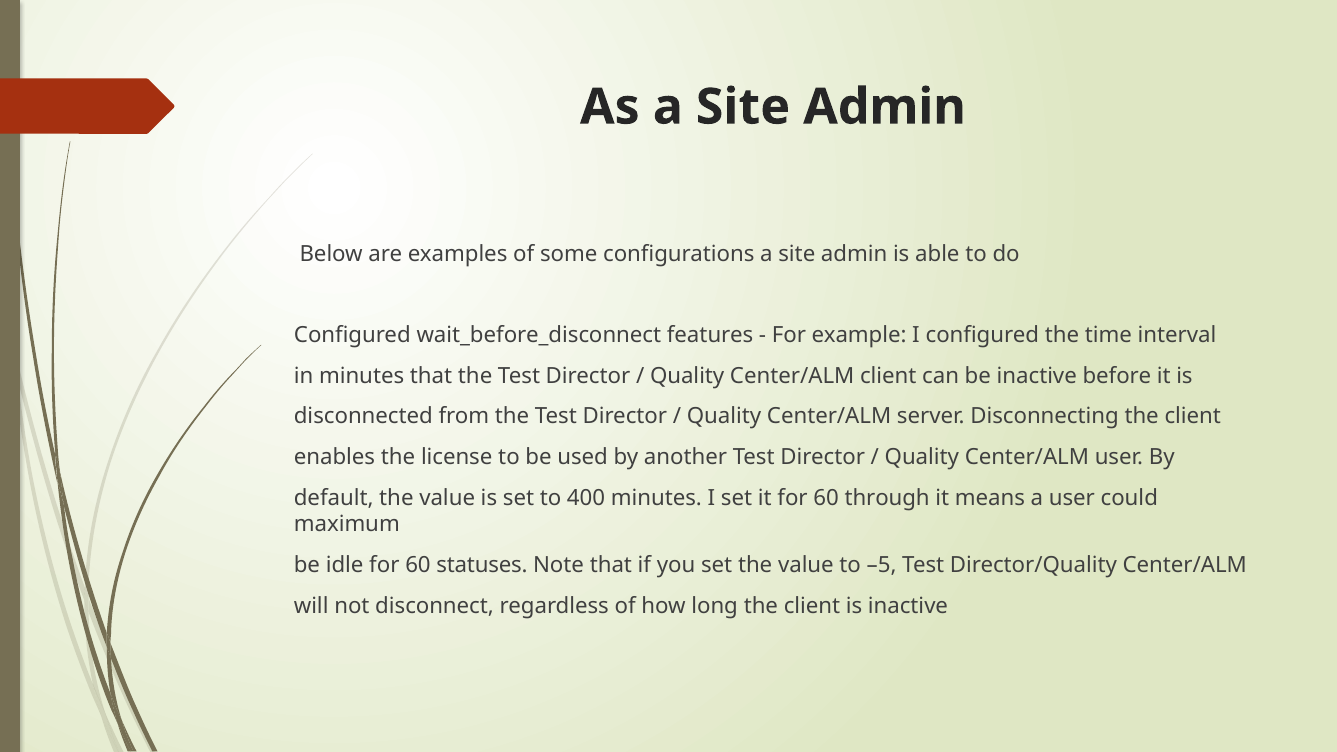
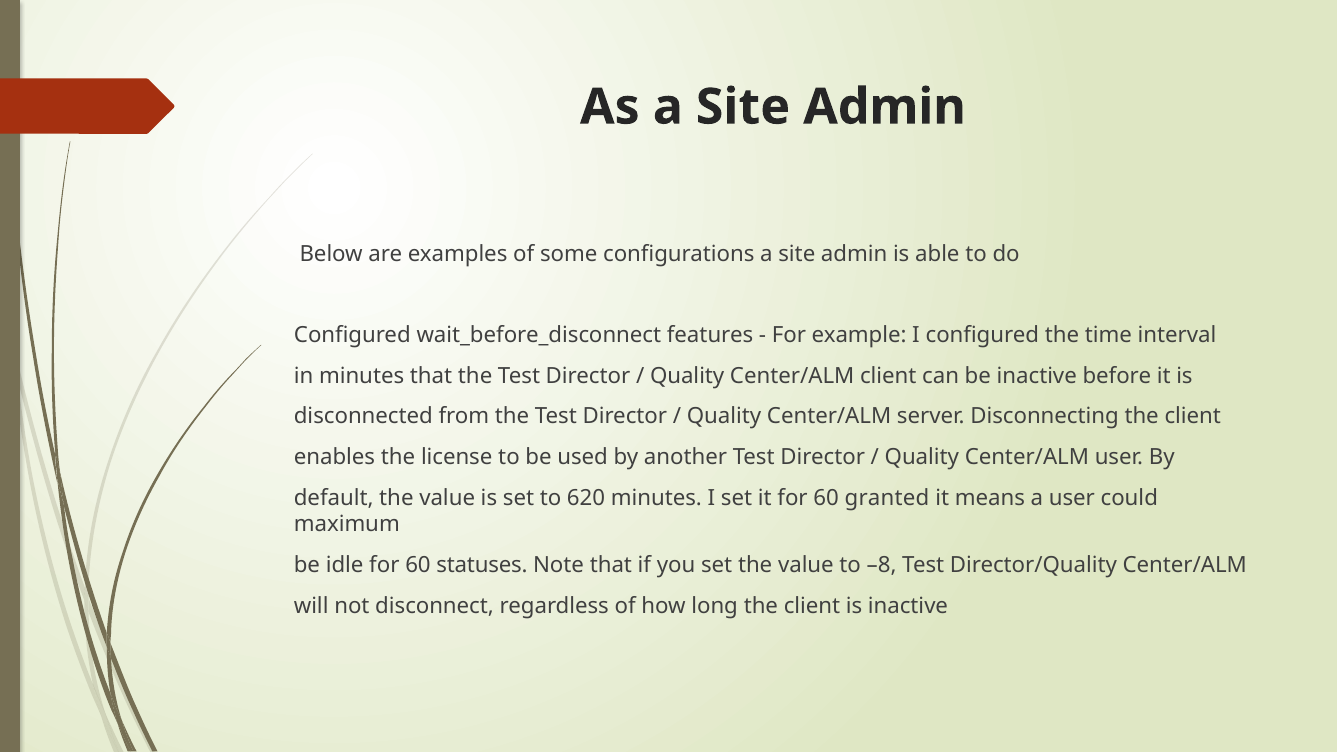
400: 400 -> 620 (586, 498)
through: through -> granted (887, 498)
–5: –5 -> –8 (882, 565)
